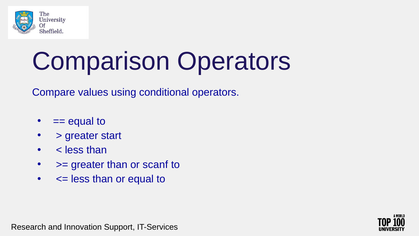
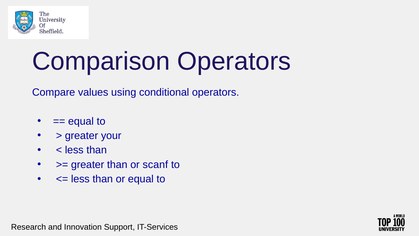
start: start -> your (111, 136)
